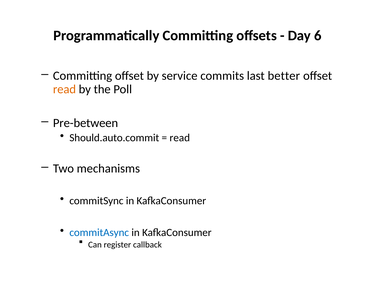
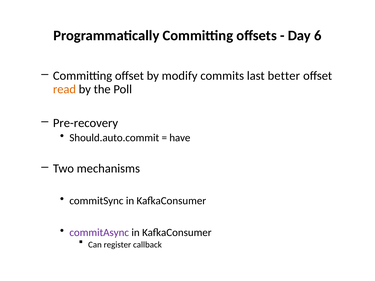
service: service -> modify (180, 76)
Pre-between: Pre-between -> Pre-recovery (86, 123)
read: read -> have (180, 138)
commitAsync colour: blue -> purple (99, 233)
